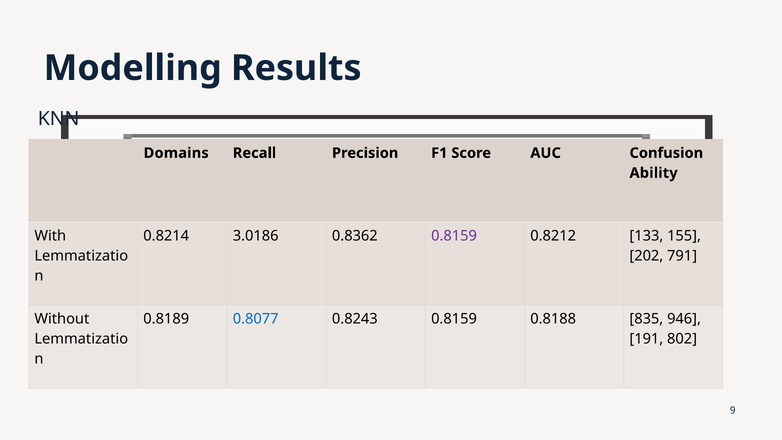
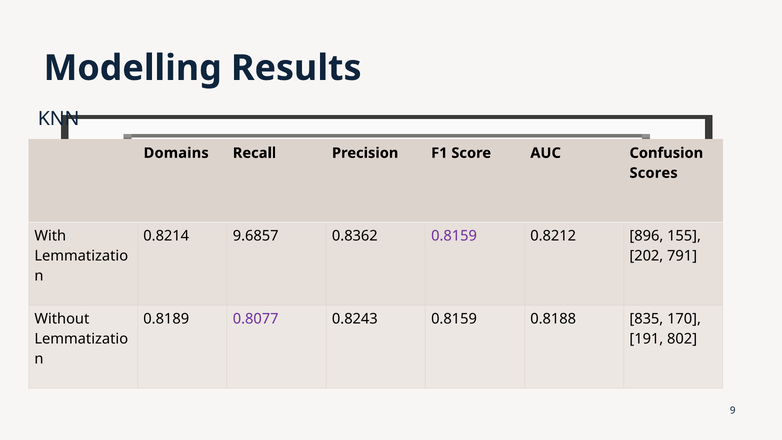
Ability: Ability -> Scores (654, 173)
3.0186: 3.0186 -> 9.6857 (256, 236)
133: 133 -> 896 (646, 236)
0.8077 colour: blue -> purple (256, 319)
946: 946 -> 170 (684, 319)
